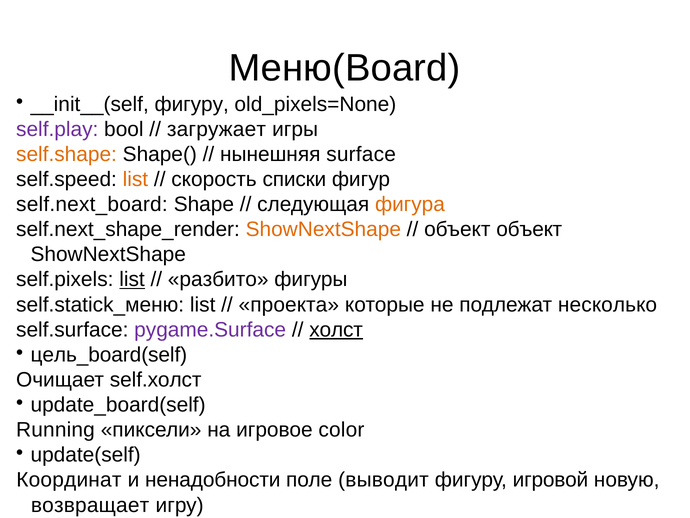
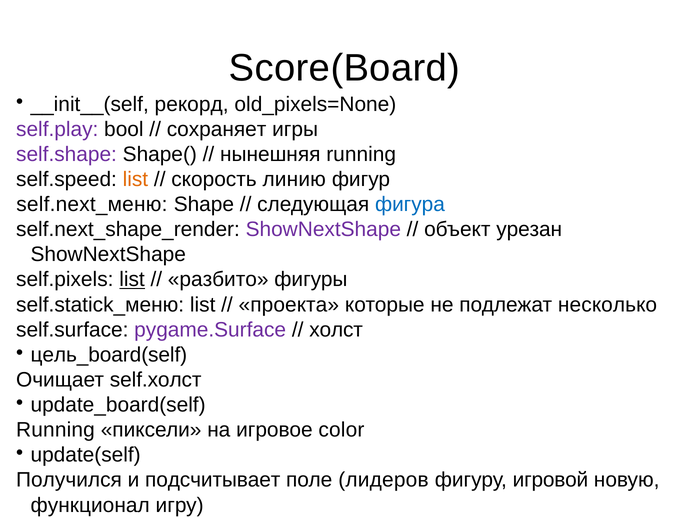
Меню(Board: Меню(Board -> Score(Board (344, 68)
__init__(self фигуру: фигуру -> рекорд (192, 104)
загружает: загружает -> сохраняет (217, 129)
self.shape colour: orange -> purple (66, 154)
нынешняя surface: surface -> running (361, 154)
списки: списки -> линию (294, 179)
self.next_board: self.next_board -> self.next_меню (92, 204)
фигура colour: orange -> blue (410, 204)
ShowNextShape colour: orange -> purple (323, 229)
объект объект: объект -> урезан (529, 229)
холст underline: present -> none (336, 329)
Координат: Координат -> Получился (69, 480)
ненадобности: ненадобности -> подсчитывает (213, 480)
выводит: выводит -> лидеров (383, 480)
возвращает: возвращает -> функционал (90, 505)
